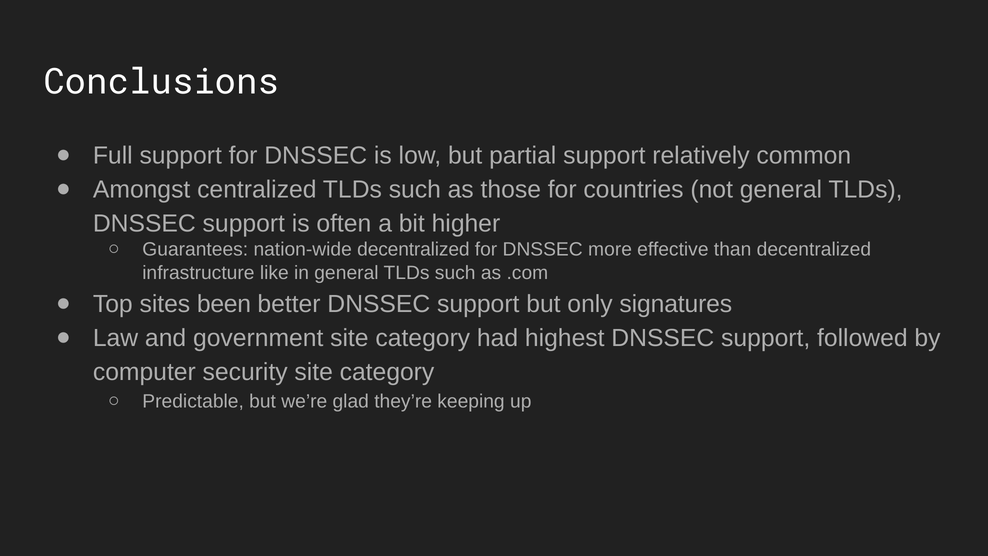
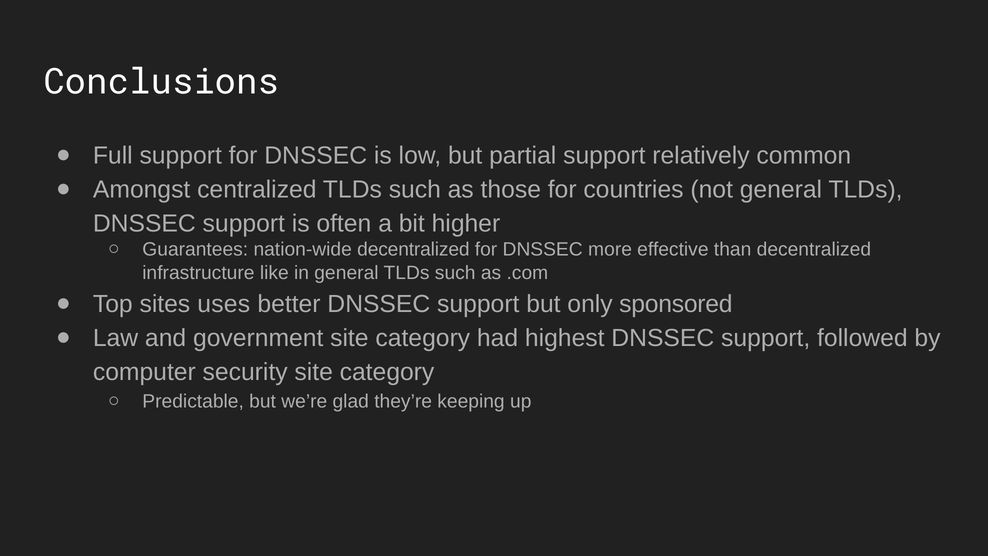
been: been -> uses (224, 304)
signatures: signatures -> sponsored (676, 304)
